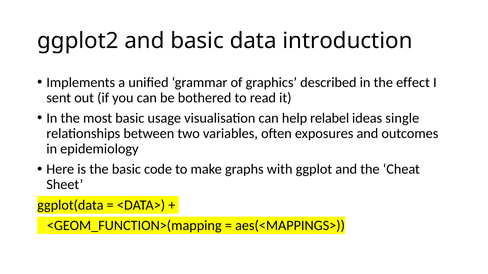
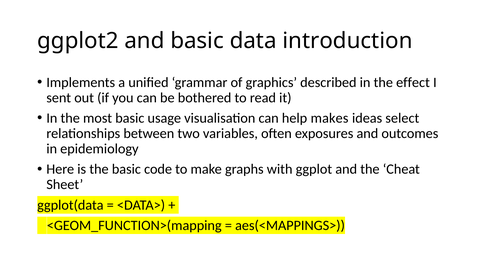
relabel: relabel -> makes (330, 118)
single: single -> select (402, 118)
